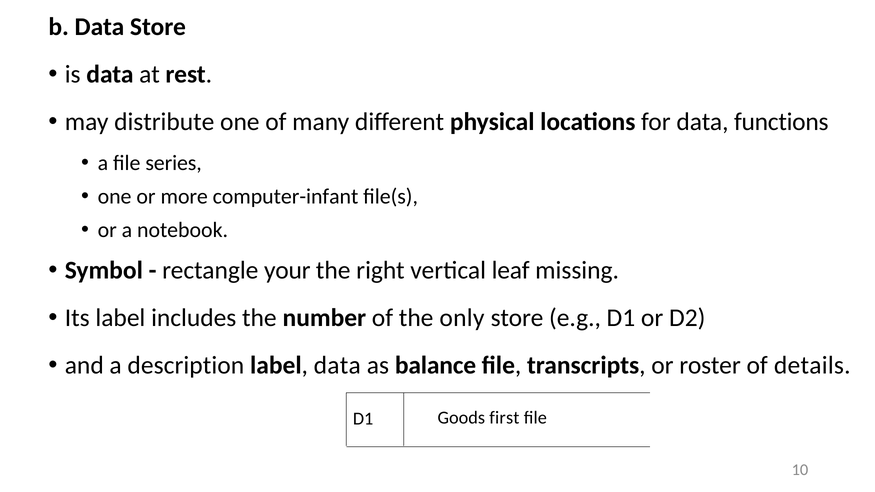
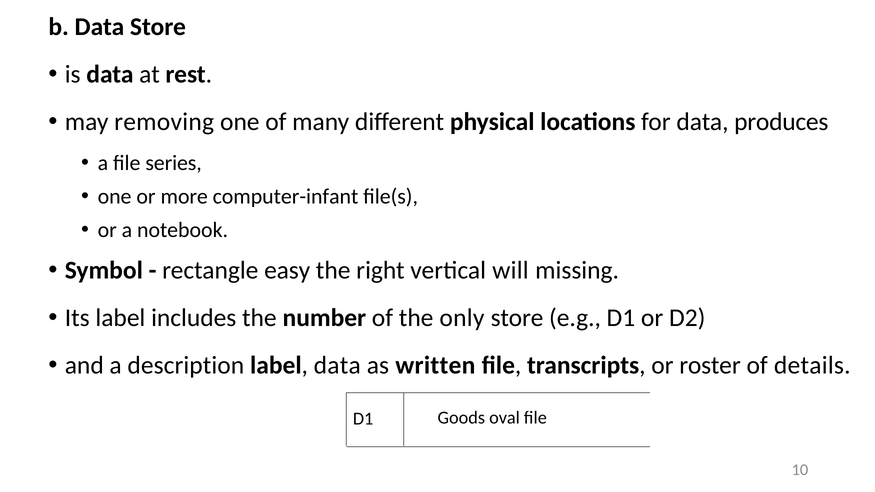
distribute: distribute -> removing (164, 122)
functions: functions -> produces (781, 122)
your: your -> easy (287, 270)
leaf: leaf -> will (510, 270)
balance: balance -> written (435, 365)
first: first -> oval (505, 418)
